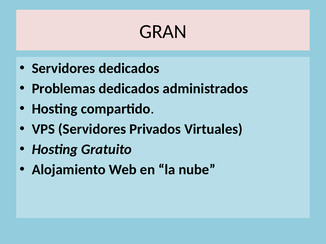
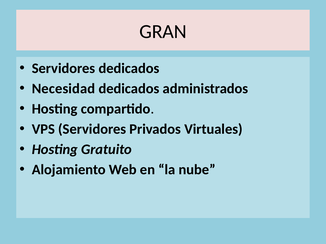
Problemas: Problemas -> Necesidad (63, 89)
